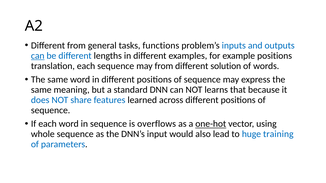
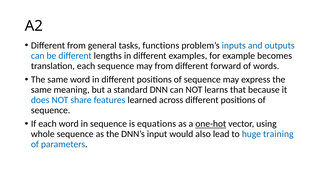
can underline: present -> none (38, 56)
example positions: positions -> becomes (275, 56)
solution: solution -> forward (226, 66)
overflows: overflows -> equations (157, 124)
